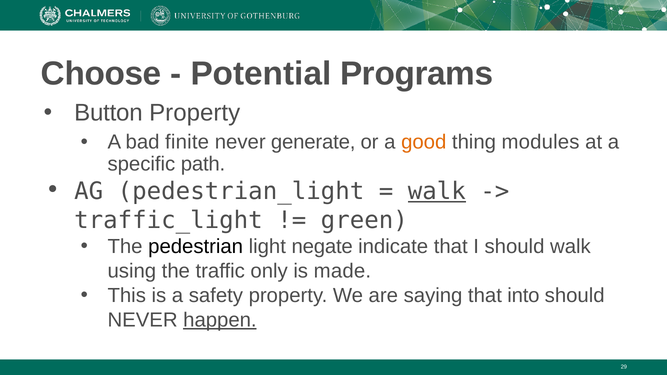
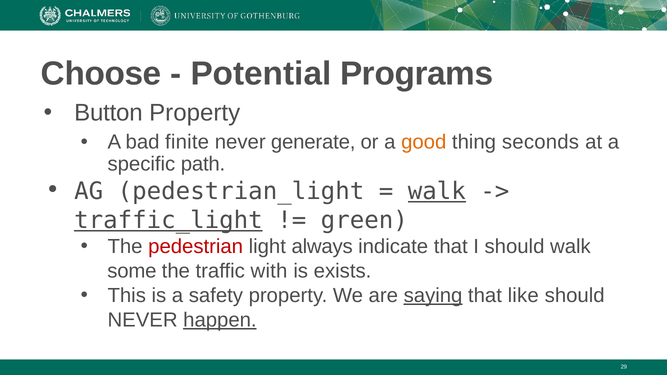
modules: modules -> seconds (541, 142)
traffic_light underline: none -> present (168, 220)
pedestrian colour: black -> red (196, 247)
negate: negate -> always (322, 247)
using: using -> some (132, 271)
only: only -> with (269, 271)
made: made -> exists (343, 271)
saying underline: none -> present (433, 296)
into: into -> like (523, 296)
